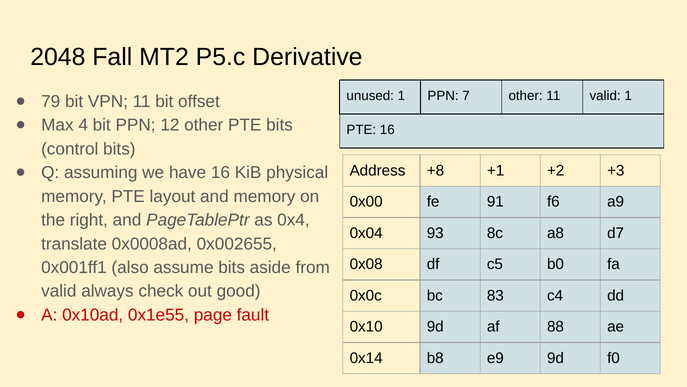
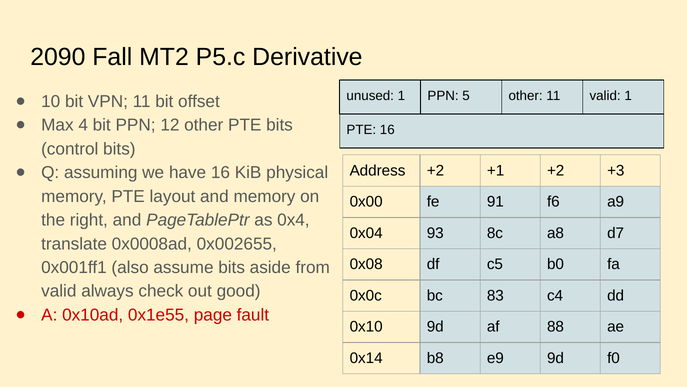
2048: 2048 -> 2090 (58, 57)
7: 7 -> 5 (466, 96)
79: 79 -> 10 (51, 101)
Address +8: +8 -> +2 (436, 170)
